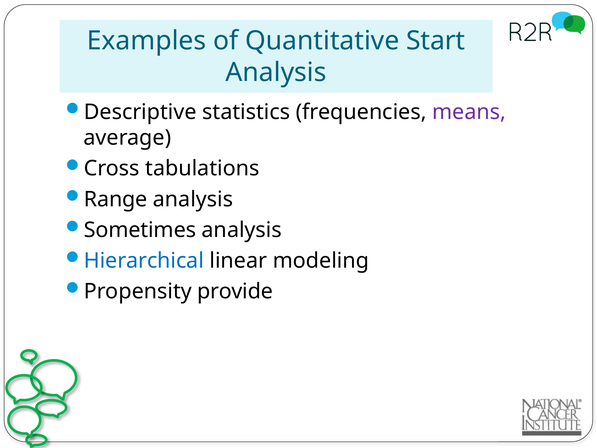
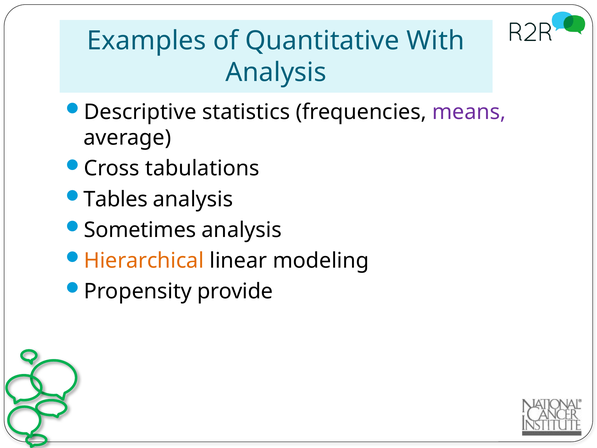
Start: Start -> With (435, 41)
Range: Range -> Tables (116, 199)
Hierarchical colour: blue -> orange (144, 260)
